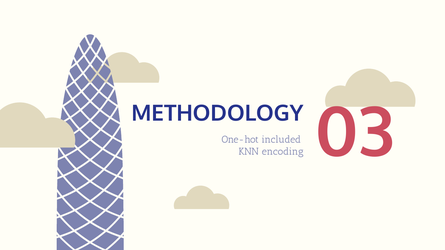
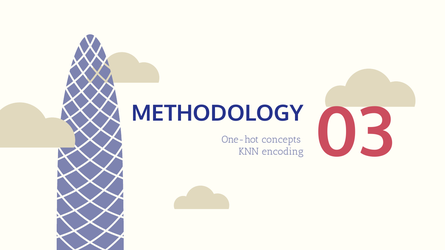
included: included -> concepts (281, 140)
